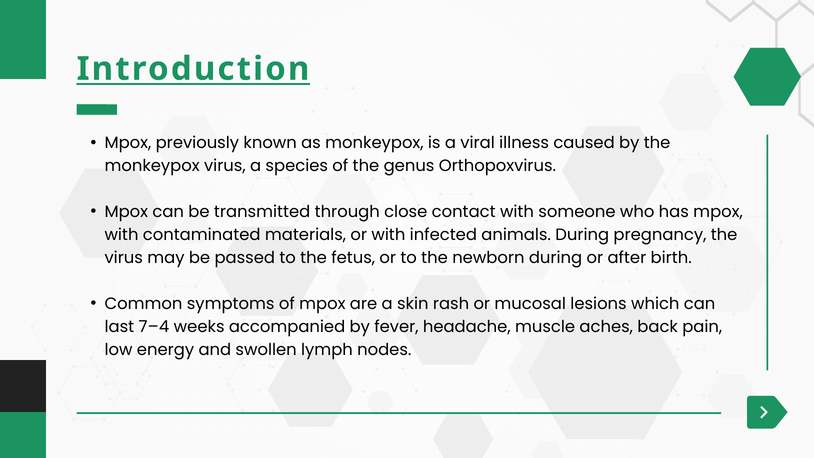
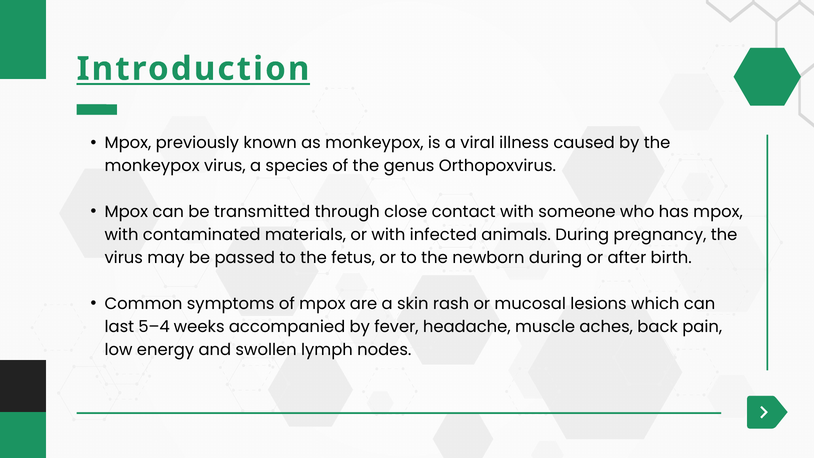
7–4: 7–4 -> 5–4 (154, 327)
